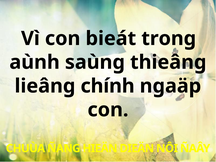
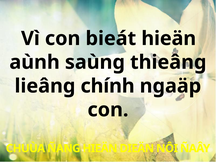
bieát trong: trong -> hieän (169, 38)
